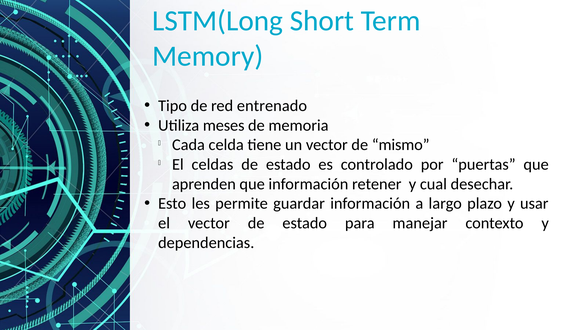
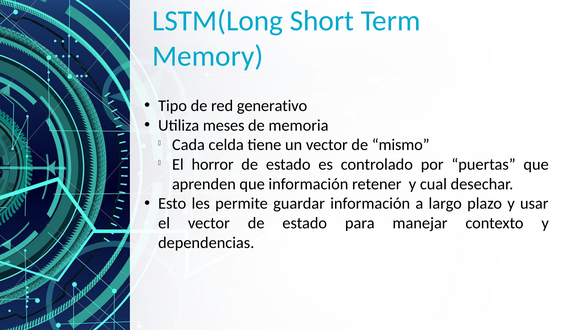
entrenado: entrenado -> generativo (272, 106)
celdas: celdas -> horror (213, 165)
